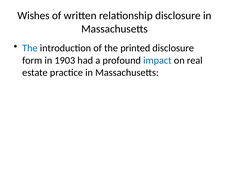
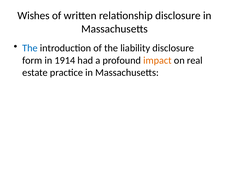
printed: printed -> liability (135, 48)
1903: 1903 -> 1914 (65, 60)
impact colour: blue -> orange (157, 60)
